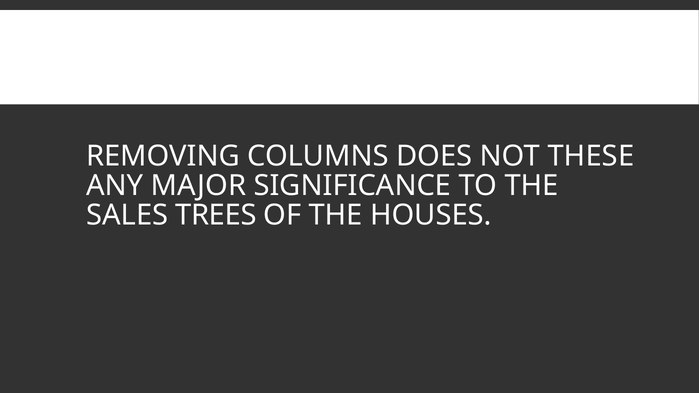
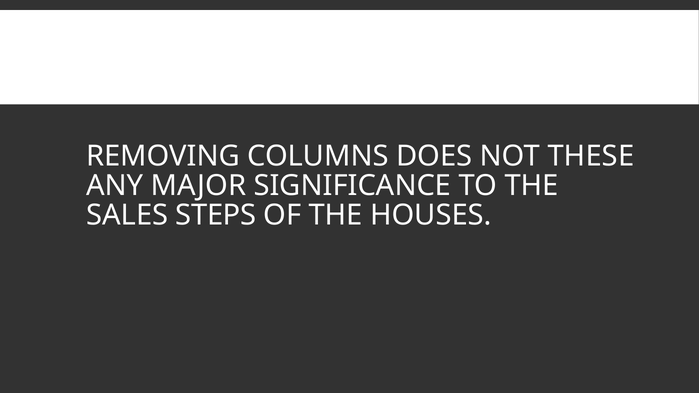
TREES: TREES -> STEPS (216, 215)
